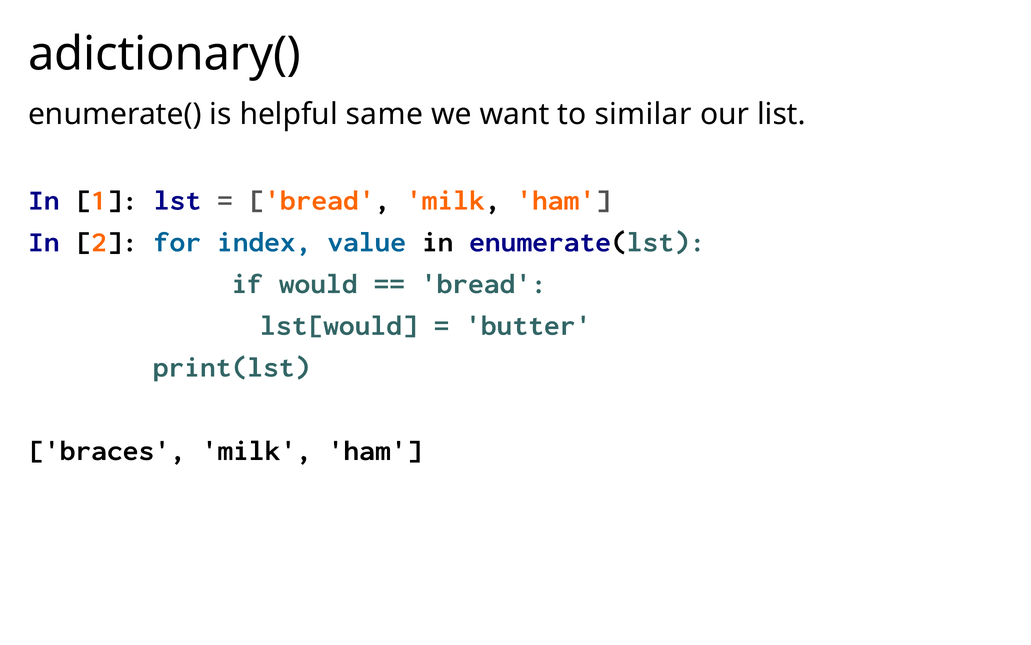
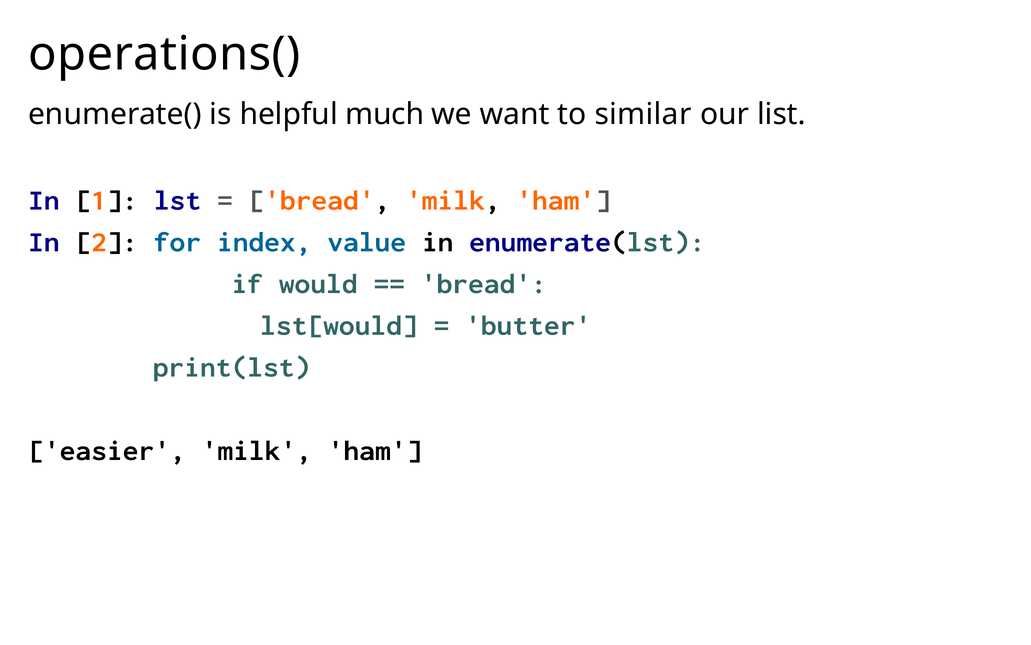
adictionary(: adictionary( -> operations( (164, 54)
same: same -> much (385, 114)
braces: braces -> easier (107, 450)
